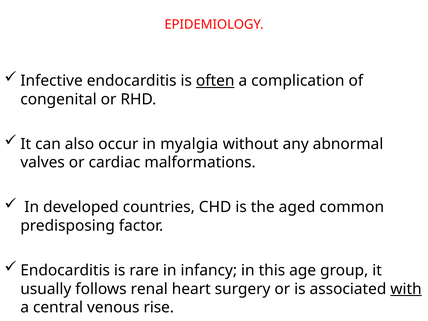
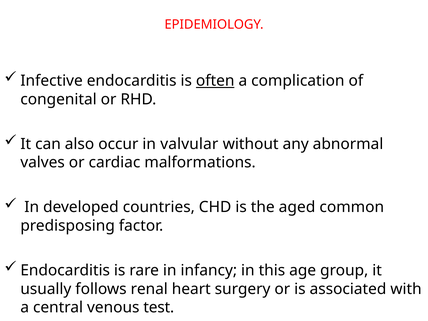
myalgia: myalgia -> valvular (189, 144)
with underline: present -> none (406, 289)
rise: rise -> test (159, 307)
